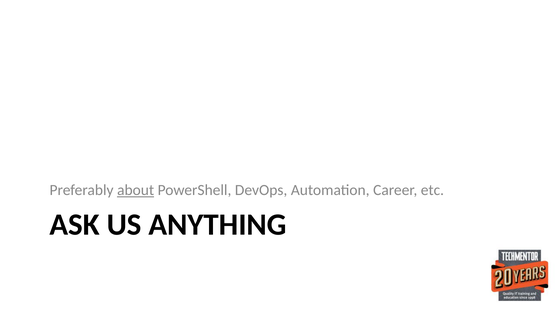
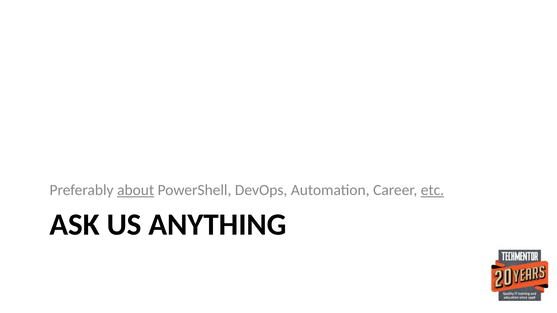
etc underline: none -> present (432, 190)
